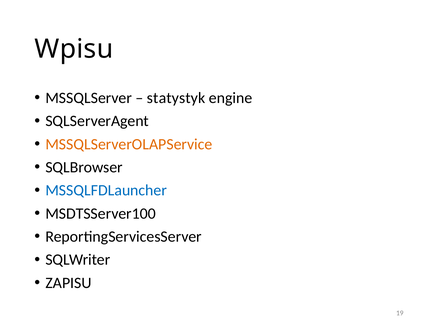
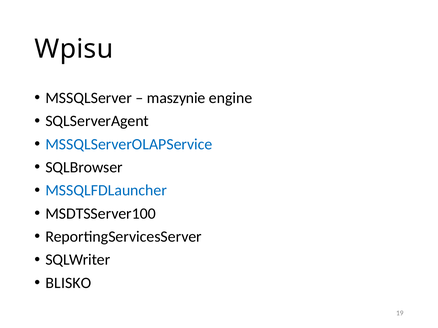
statystyk: statystyk -> maszynie (176, 98)
MSSQLServerOLAPService colour: orange -> blue (129, 144)
ZAPISU: ZAPISU -> BLISKO (68, 283)
